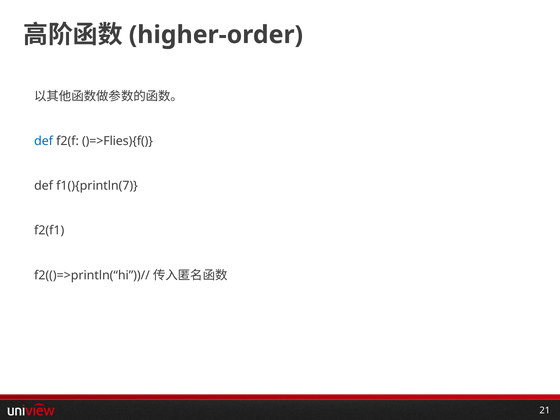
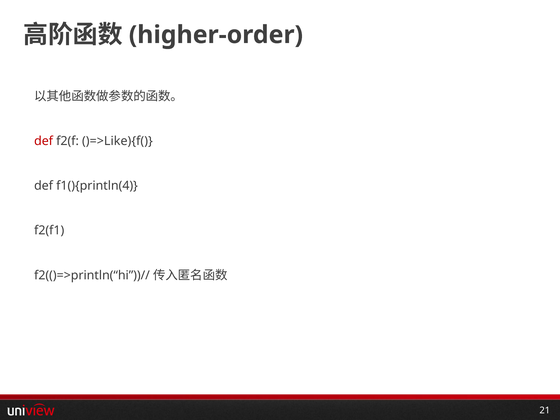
def colour: blue -> red (44, 141)
)=>Flies){f(: )=>Flies){f( -> )=>Like){f( (117, 141)
f1(){println(7: f1(){println(7 -> f1(){println(4 (97, 186)
